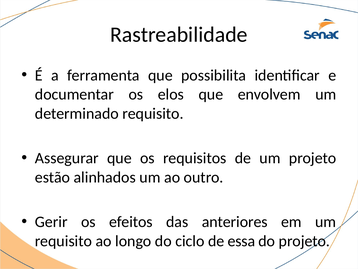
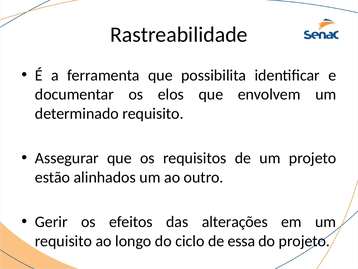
anteriores: anteriores -> alterações (235, 222)
